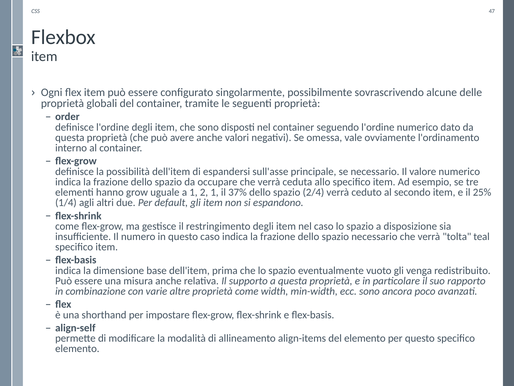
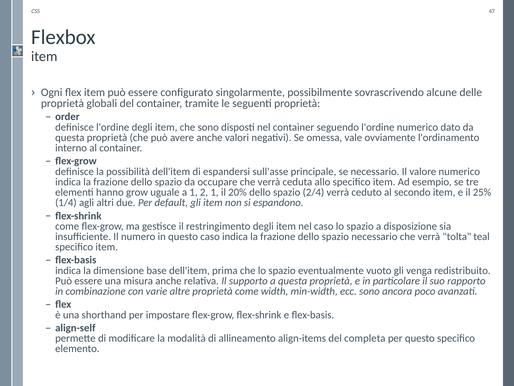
37%: 37% -> 20% (238, 192)
del elemento: elemento -> completa (365, 338)
